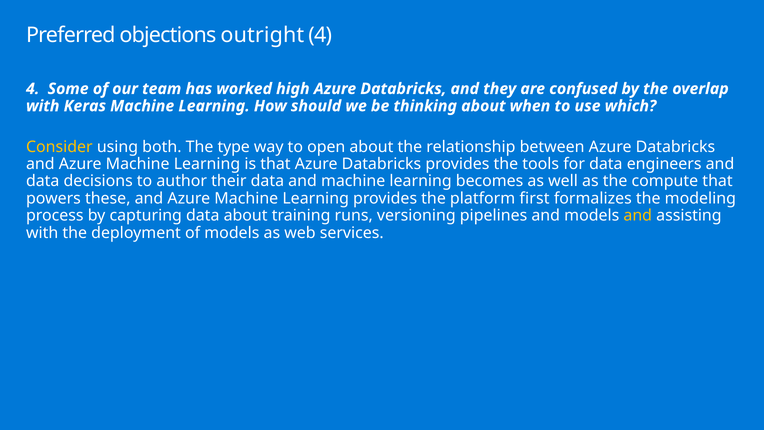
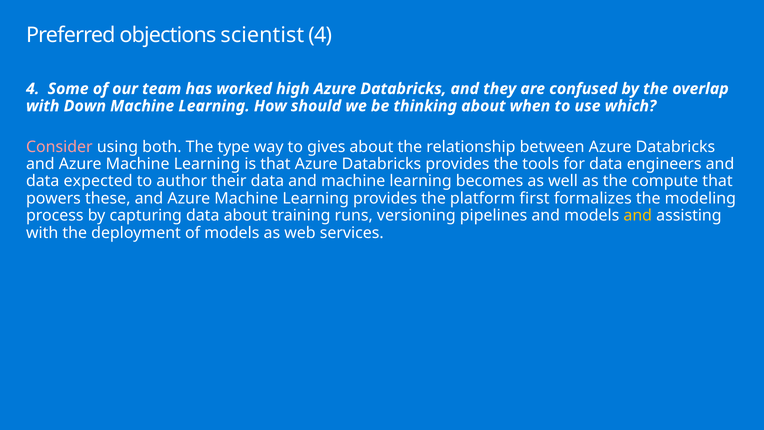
outright: outright -> scientist (262, 35)
Keras: Keras -> Down (85, 106)
Consider colour: yellow -> pink (59, 147)
open: open -> gives (326, 147)
decisions: decisions -> expected (98, 181)
